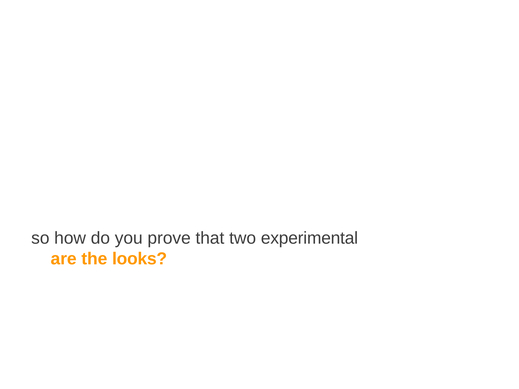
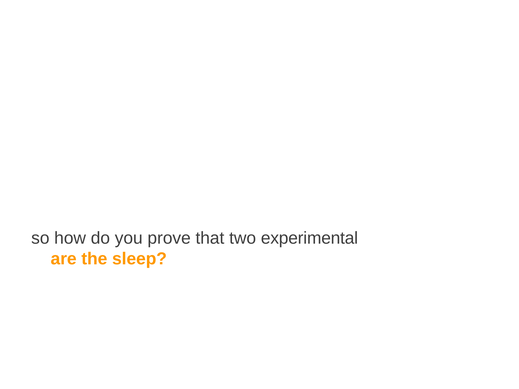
looks: looks -> sleep (139, 259)
